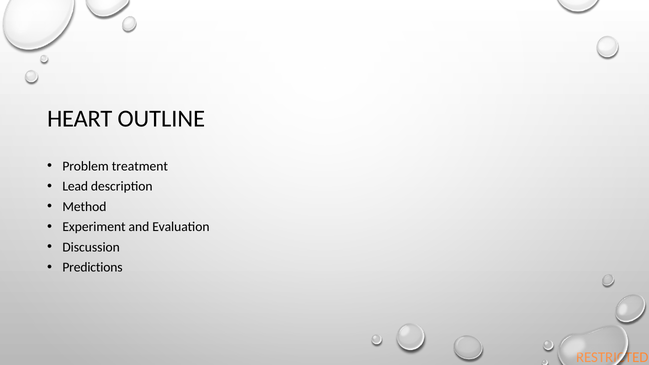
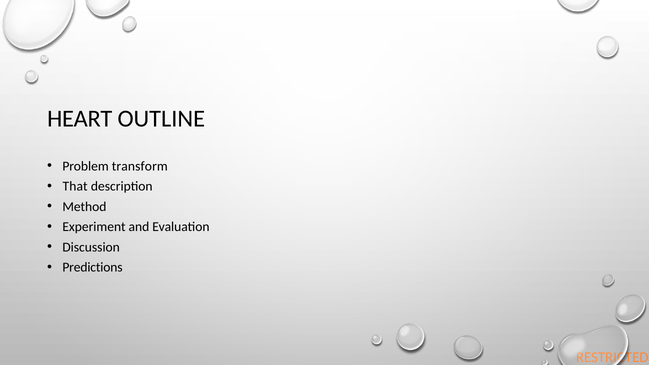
treatment: treatment -> transform (140, 166)
Lead: Lead -> That (75, 186)
